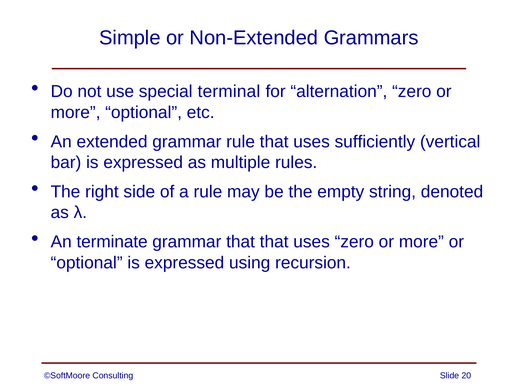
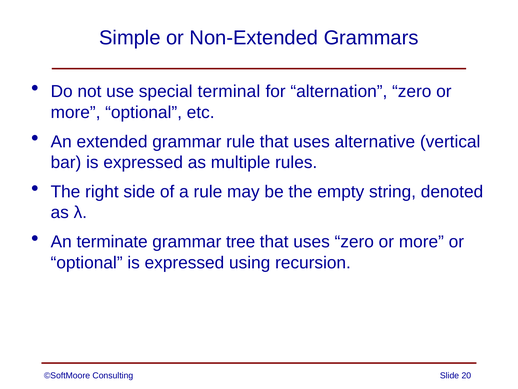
sufficiently: sufficiently -> alternative (375, 142)
grammar that: that -> tree (241, 242)
